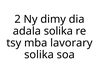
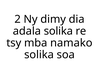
lavorary: lavorary -> namako (71, 43)
